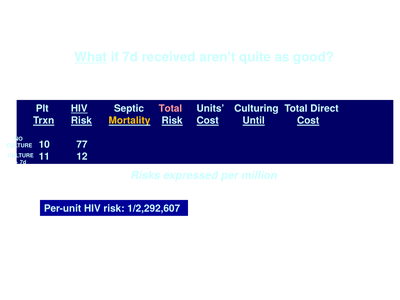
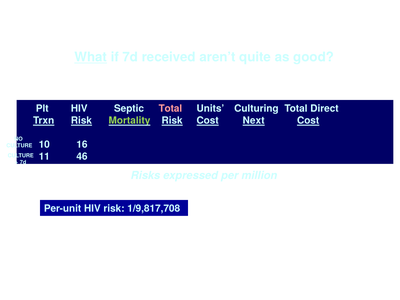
HIV underline: present -> none (79, 109)
Mortality colour: yellow -> light green (129, 121)
Until: Until -> Next (254, 121)
77: 77 -> 16 (82, 145)
12: 12 -> 46 (82, 157)
1/2,292,607: 1/2,292,607 -> 1/9,817,708 (154, 209)
